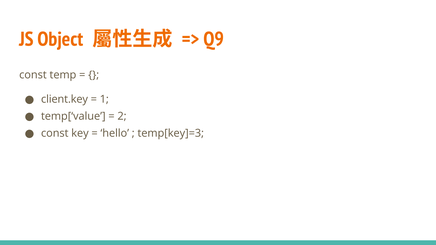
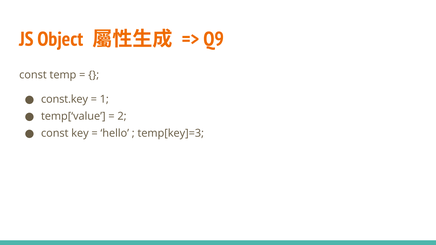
client.key: client.key -> const.key (64, 99)
